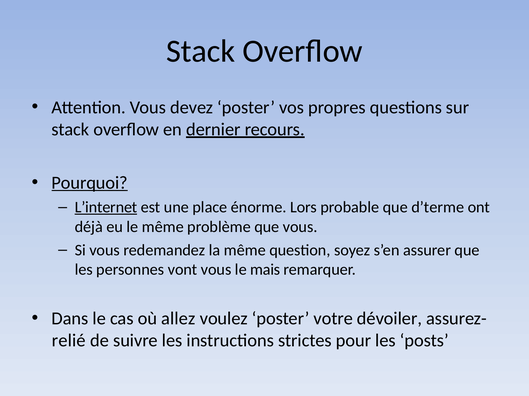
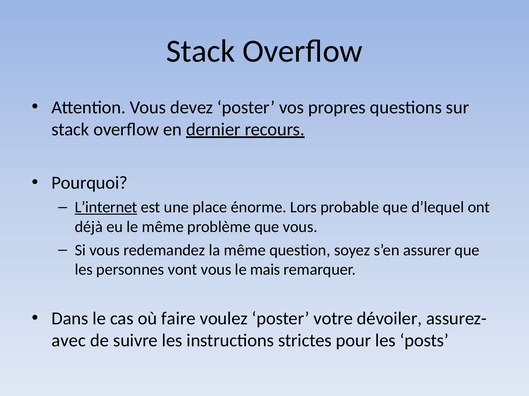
Pourquoi underline: present -> none (90, 183)
d’terme: d’terme -> d’lequel (438, 208)
allez: allez -> faire (178, 319)
relié: relié -> avec (69, 341)
